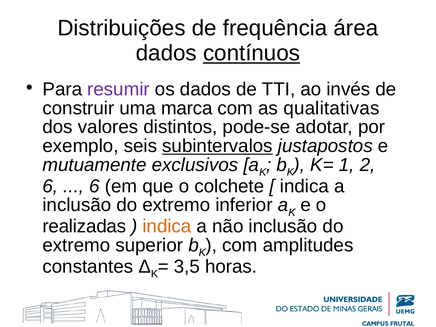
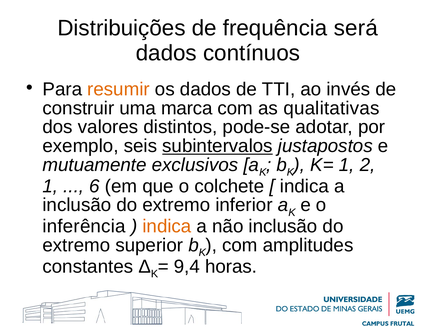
área: área -> será (356, 28)
contínuos underline: present -> none (252, 53)
resumir colour: purple -> orange (119, 89)
6: 6 -> 1 (50, 186)
realizadas: realizadas -> inferência (84, 226)
3,5: 3,5 -> 9,4 (187, 267)
